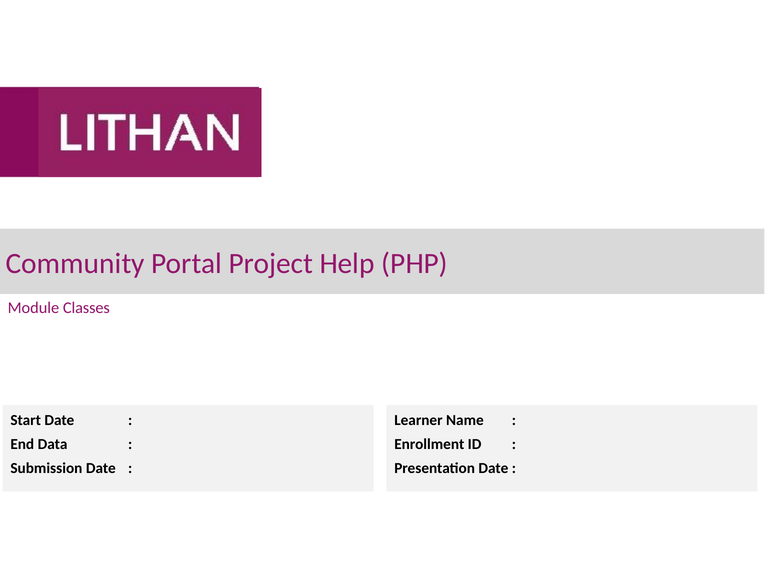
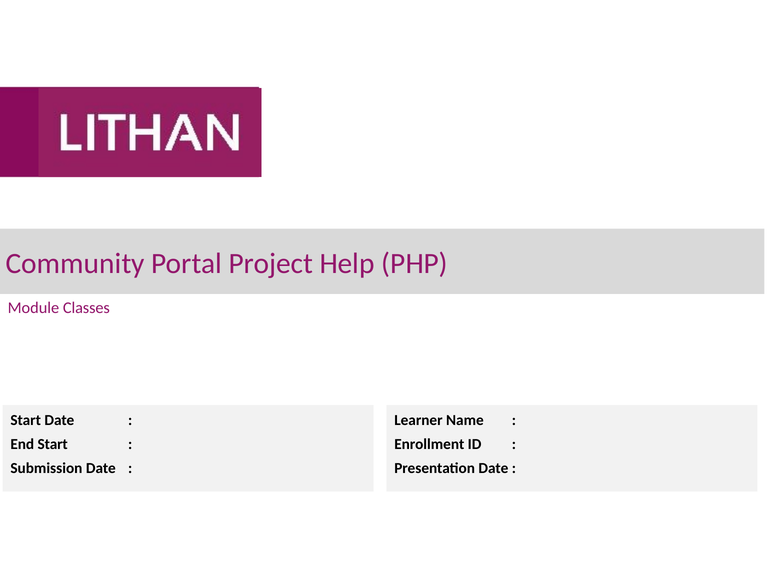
End Data: Data -> Start (53, 444)
